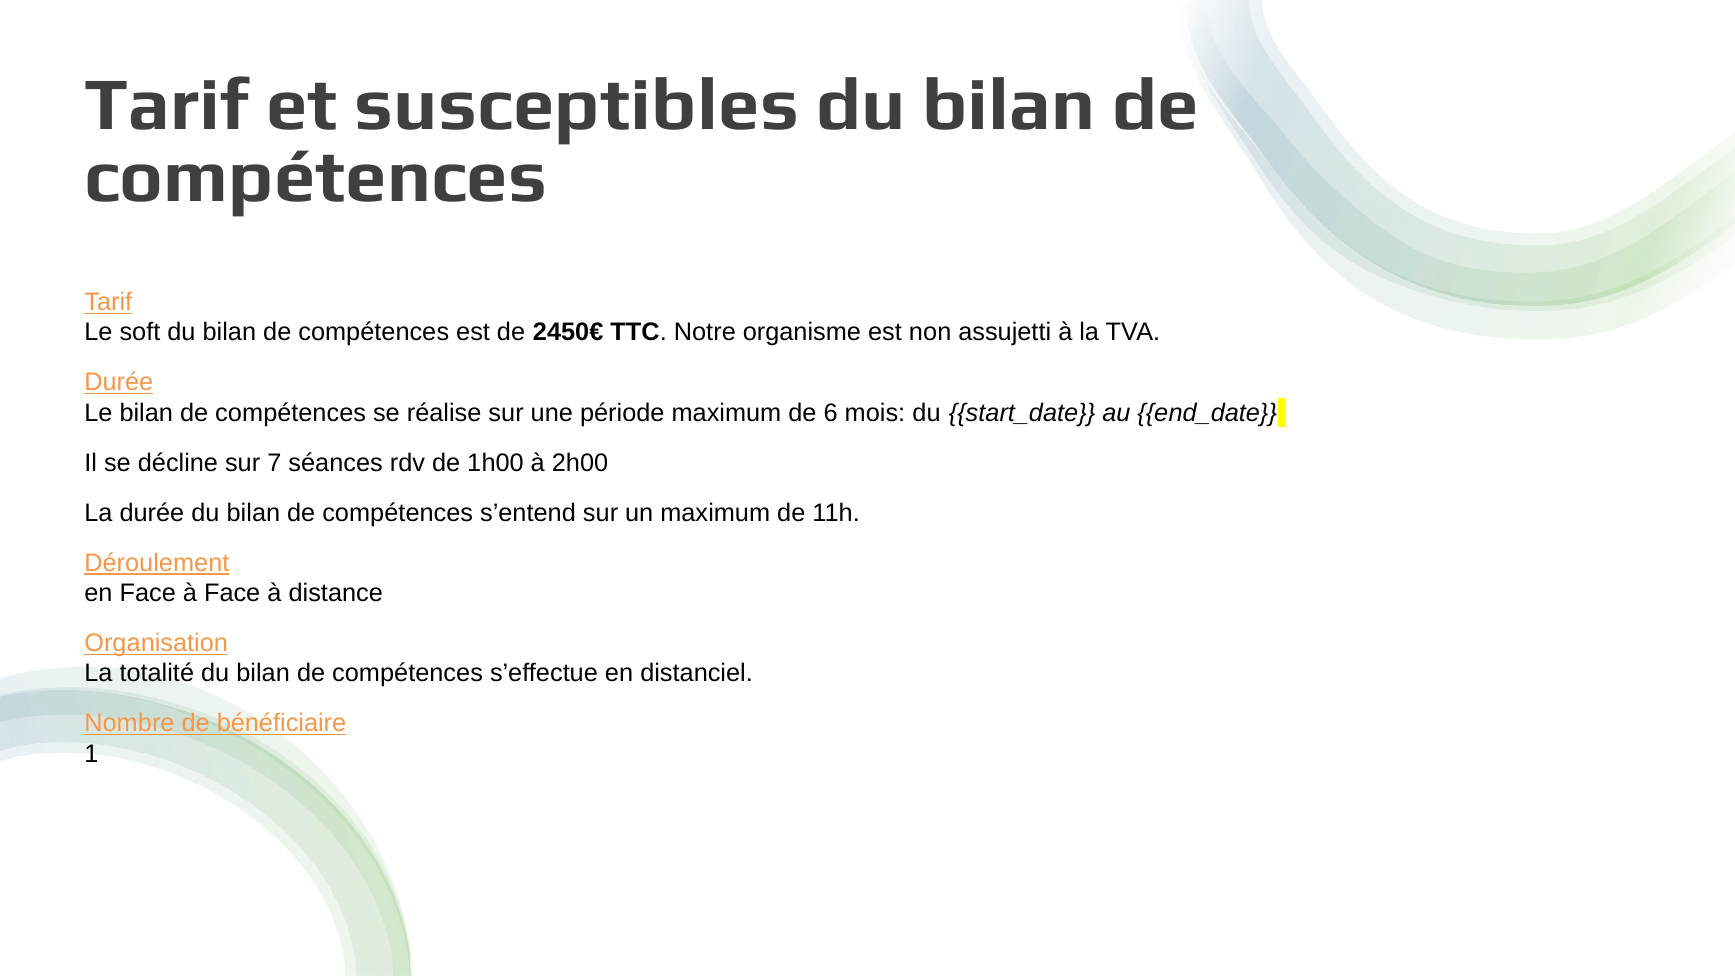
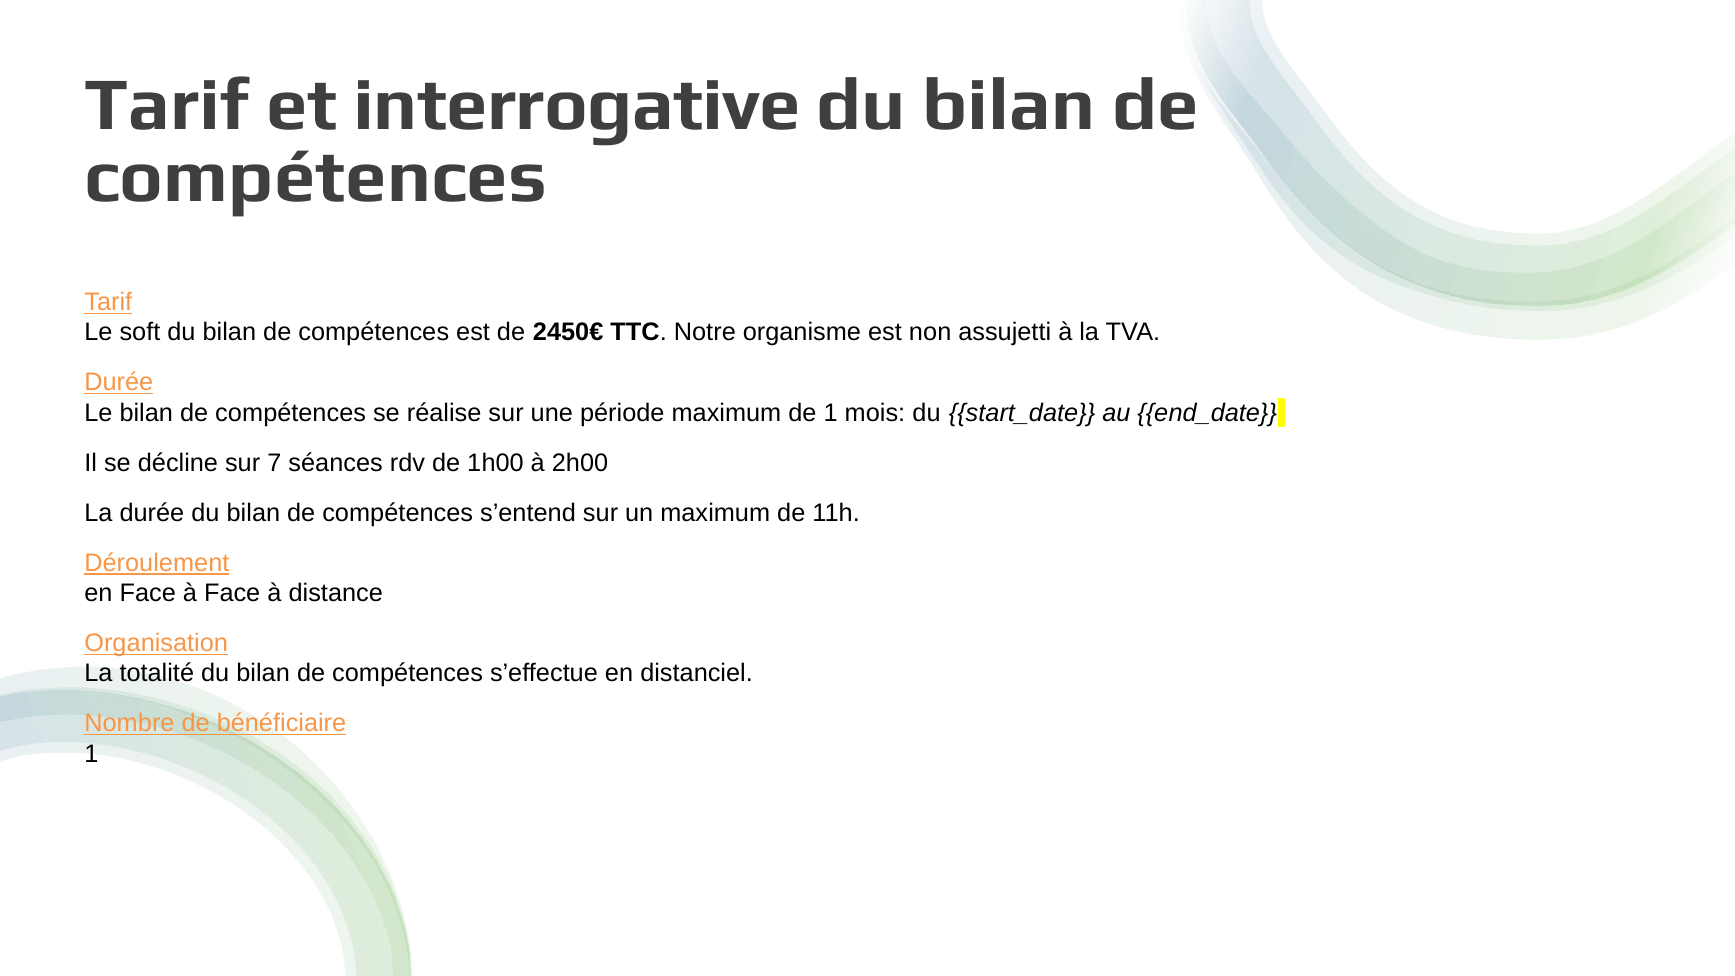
susceptibles: susceptibles -> interrogative (577, 105)
de 6: 6 -> 1 (831, 413)
